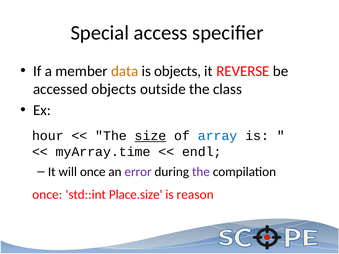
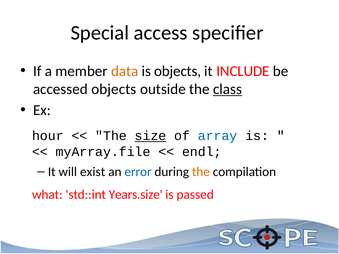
REVERSE: REVERSE -> INCLUDE (243, 71)
class underline: none -> present (227, 89)
myArray.time: myArray.time -> myArray.file (103, 152)
will once: once -> exist (93, 172)
error colour: purple -> blue (138, 172)
the colour: purple -> orange (201, 172)
once: once -> what (47, 195)
Place.size: Place.size -> Years.size (136, 195)
reason: reason -> passed (195, 195)
